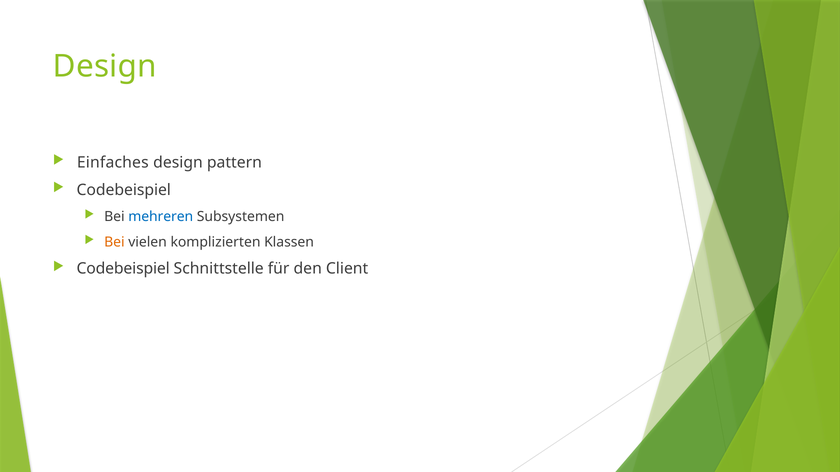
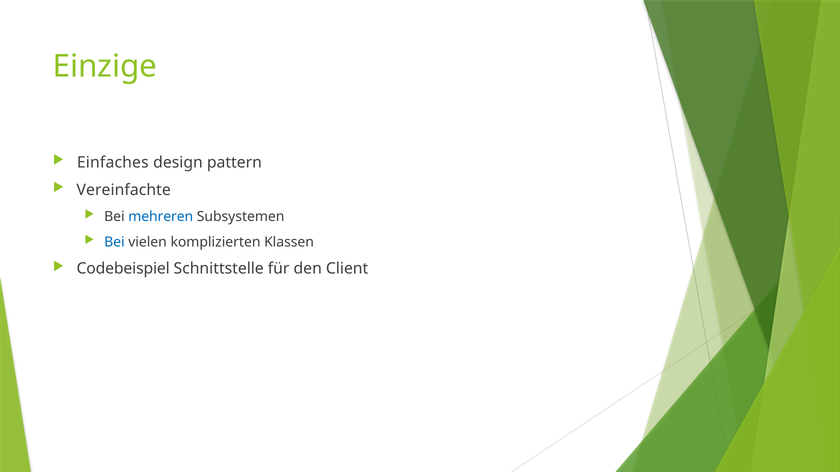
Design: Design -> Einzige (105, 66)
Codebeispiel: Codebeispiel -> Vereinfachte (124, 190)
Bei colour: orange -> blue (114, 242)
